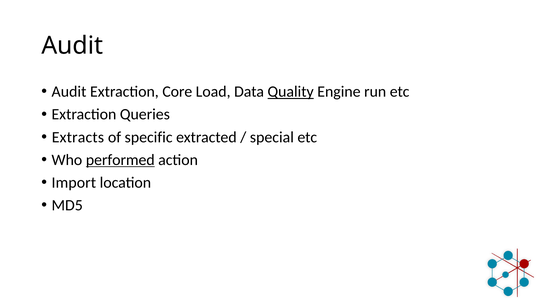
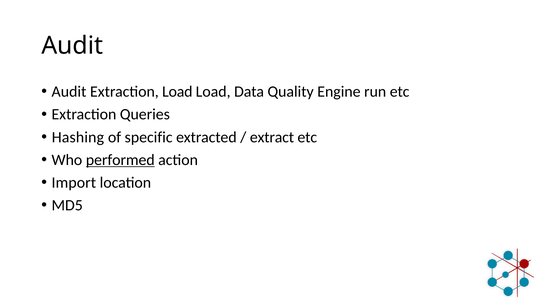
Extraction Core: Core -> Load (177, 92)
Quality underline: present -> none (291, 92)
Extracts: Extracts -> Hashing (78, 137)
special: special -> extract (272, 137)
